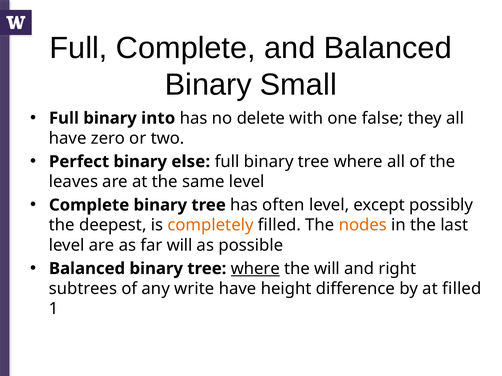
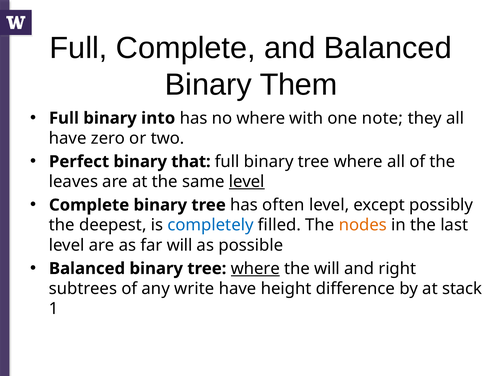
Small: Small -> Them (298, 85)
no delete: delete -> where (261, 118)
false: false -> note (383, 118)
else: else -> that (191, 162)
level underline: none -> present (247, 182)
completely colour: orange -> blue (211, 225)
at filled: filled -> stack (462, 289)
